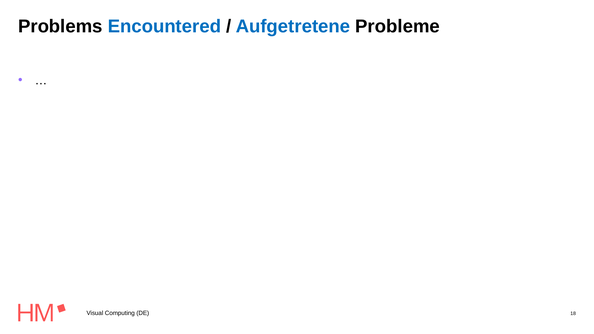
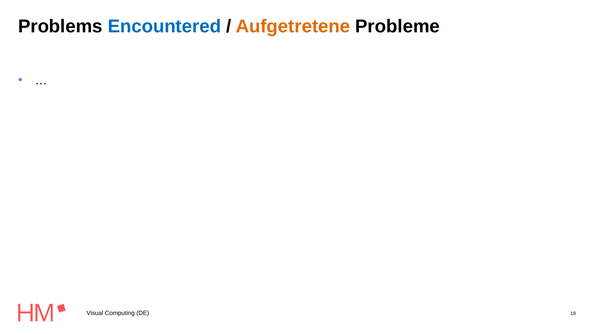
Aufgetretene colour: blue -> orange (293, 26)
